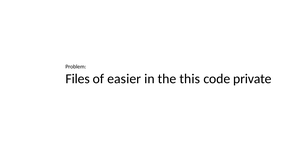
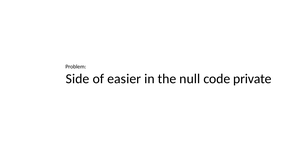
Files: Files -> Side (77, 79)
this: this -> null (190, 79)
